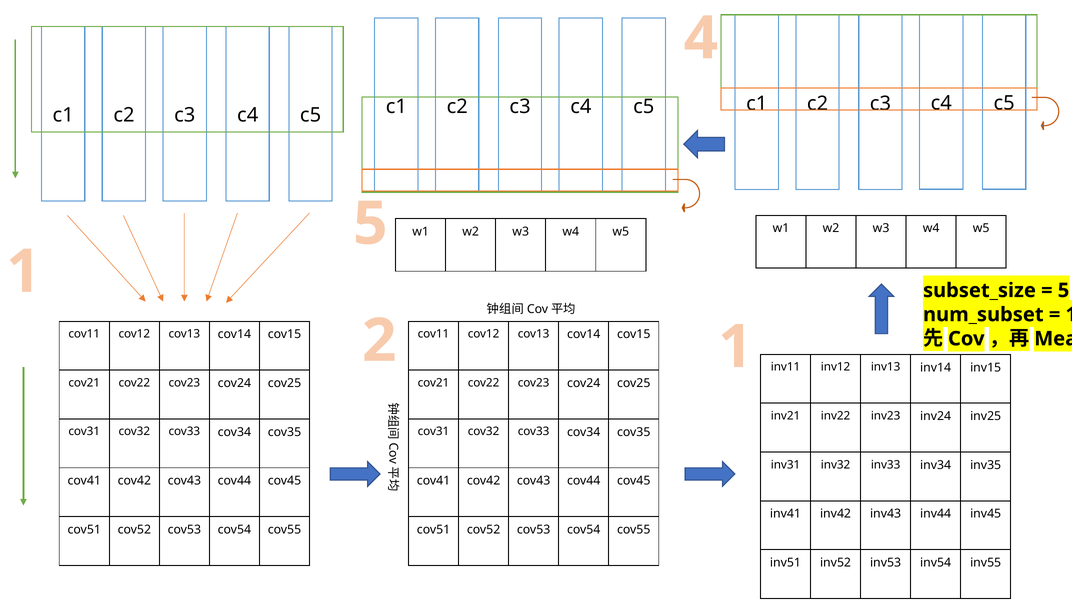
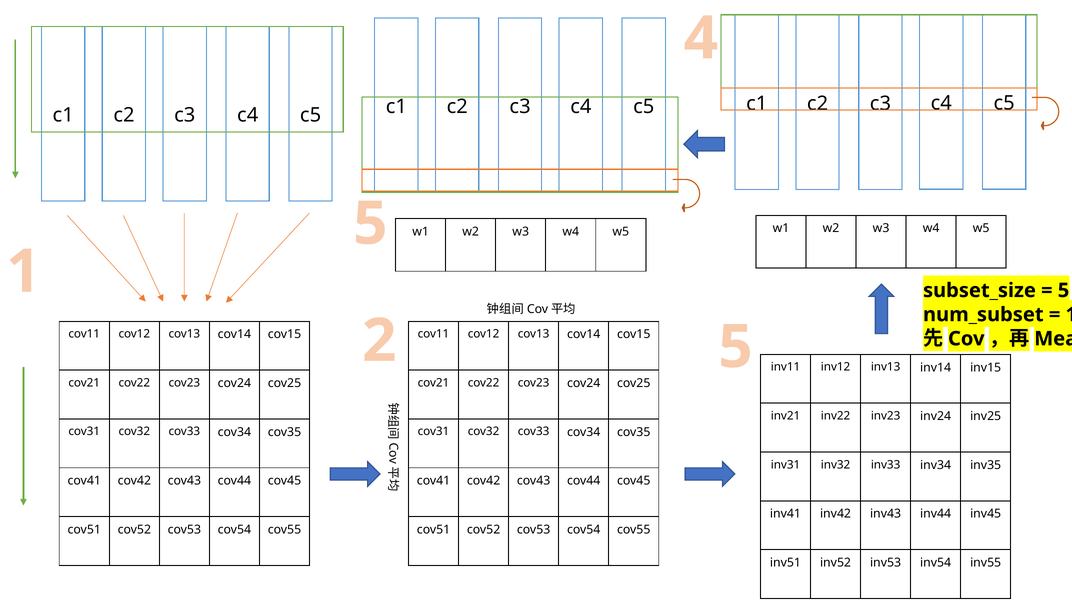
2 1: 1 -> 5 (735, 347)
